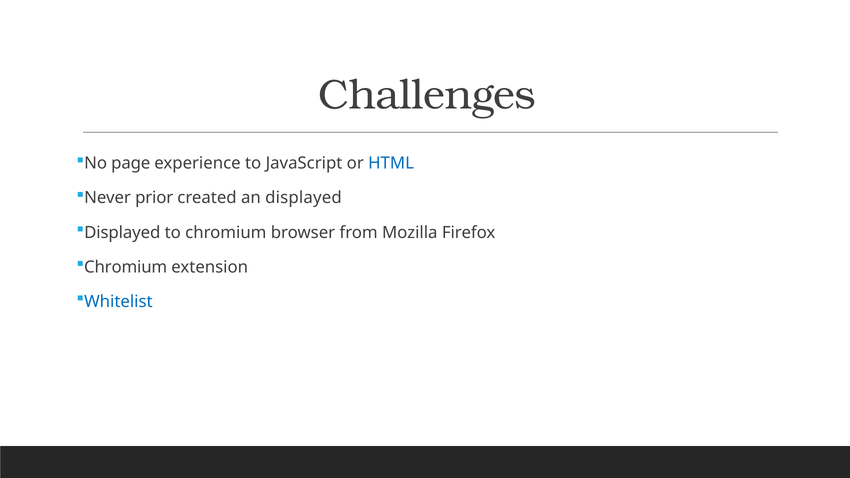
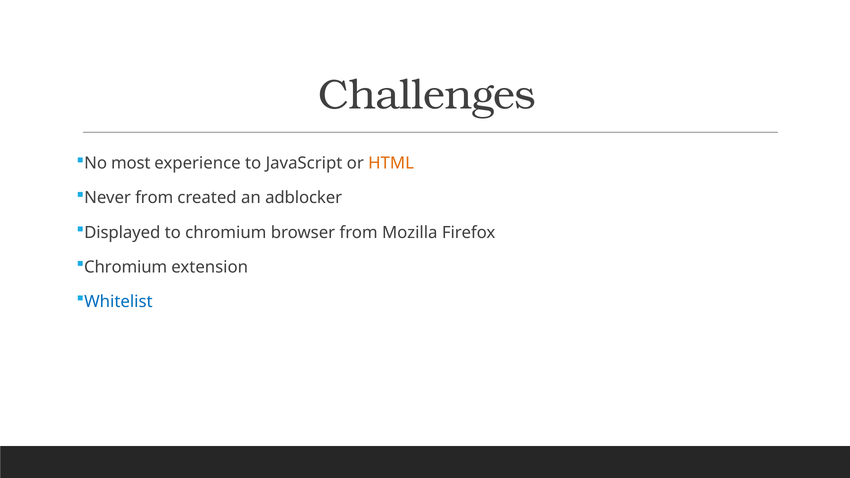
page: page -> most (131, 163)
HTML colour: blue -> orange (391, 163)
Never prior: prior -> from (154, 198)
an displayed: displayed -> adblocker (304, 198)
